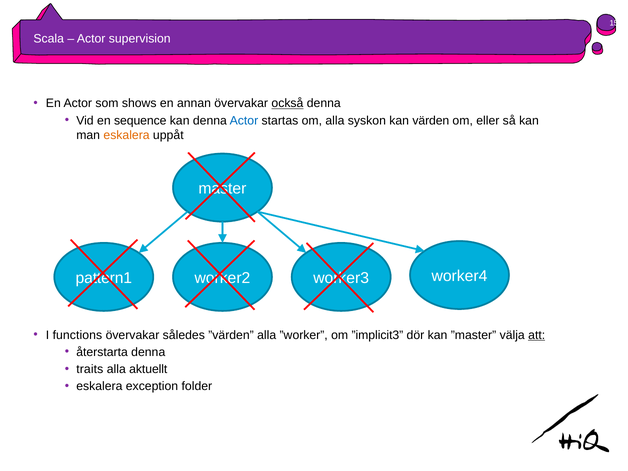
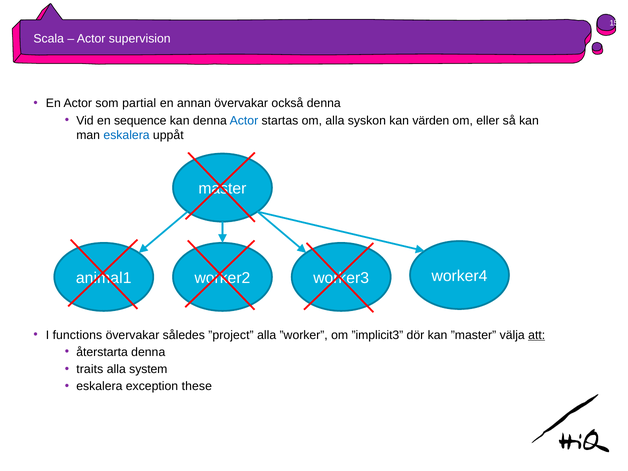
shows: shows -> partial (139, 103)
också underline: present -> none (287, 103)
eskalera colour: orange -> blue (127, 135)
pattern1: pattern1 -> animal1 (104, 278)
”värden: ”värden -> ”project (231, 335)
aktuellt: aktuellt -> system (148, 369)
folder: folder -> these (197, 386)
